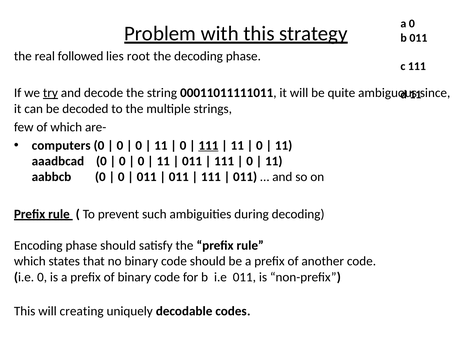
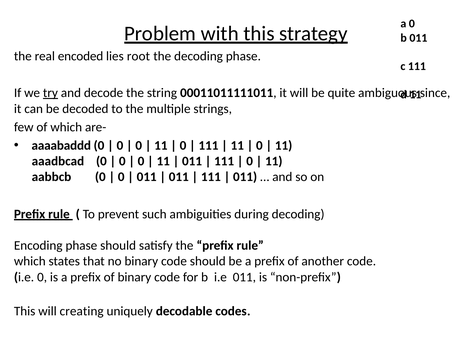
followed: followed -> encoded (81, 56)
computers: computers -> aaaabaddd (61, 145)
111 underline: present -> none (208, 145)
